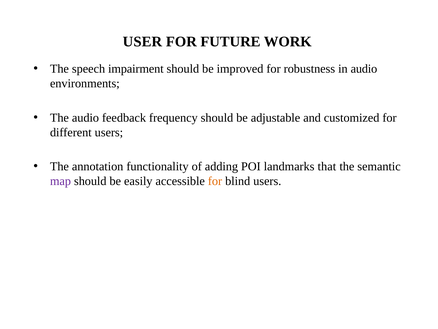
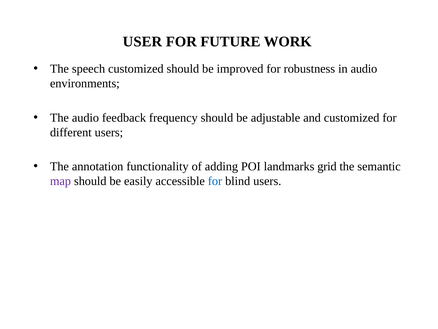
speech impairment: impairment -> customized (136, 69)
that: that -> grid (327, 166)
for colour: orange -> blue (215, 181)
